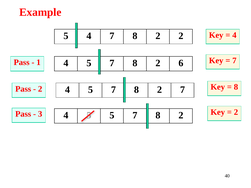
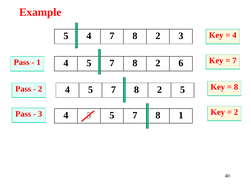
2 2: 2 -> 3 (181, 36)
2 7: 7 -> 5 (182, 90)
2: 2 -> 1 (181, 116)
